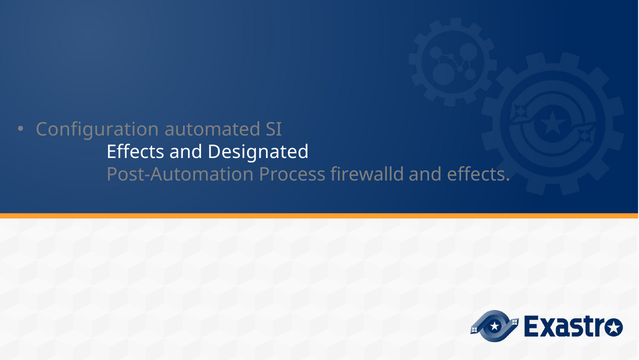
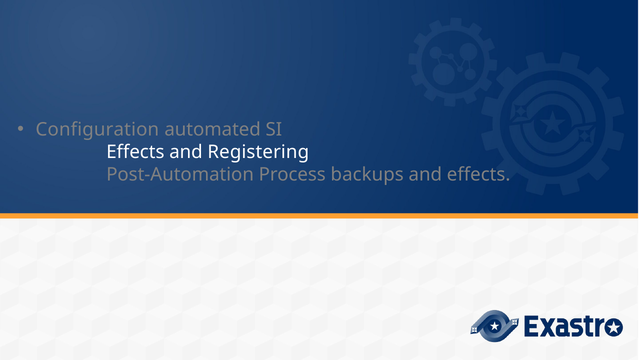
Designated: Designated -> Registering (258, 152)
firewalld: firewalld -> backups (367, 174)
